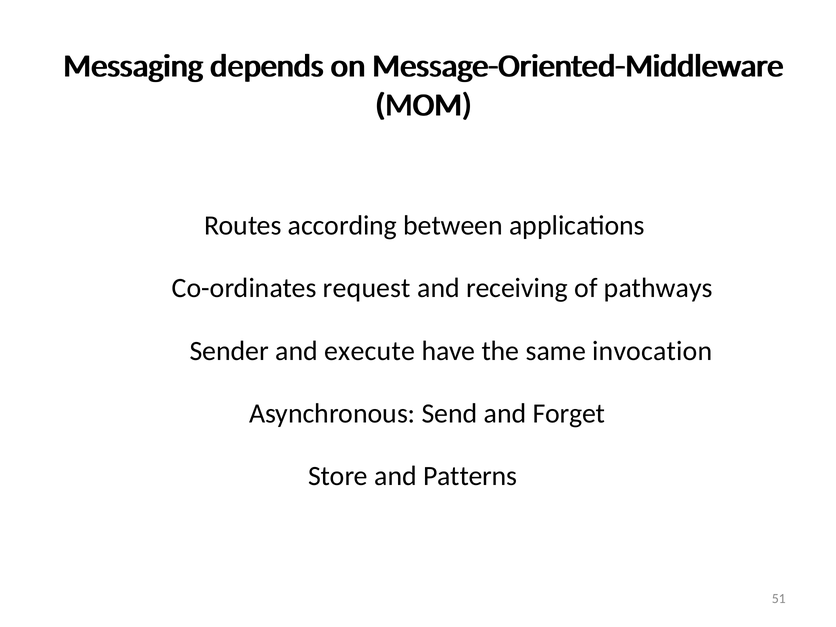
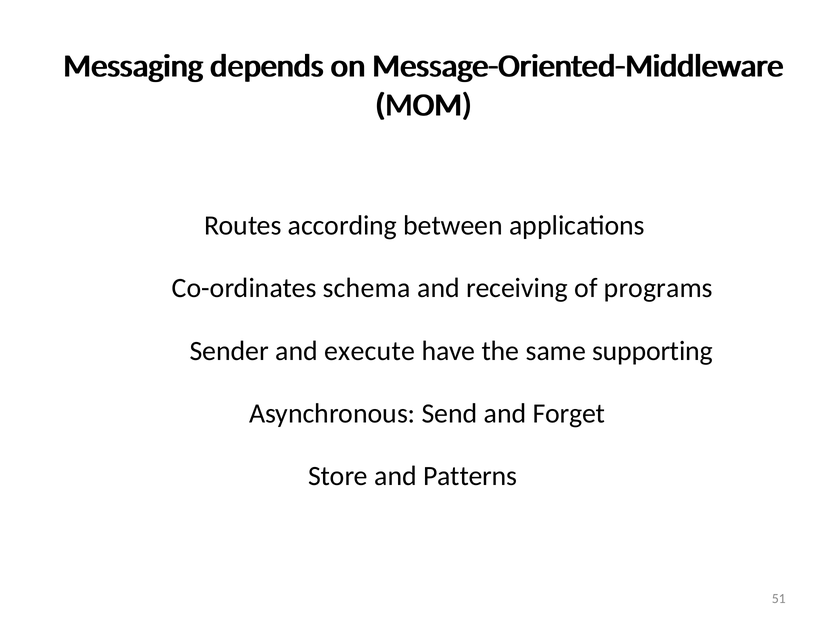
request: request -> schema (367, 288)
pathways: pathways -> programs (658, 288)
invocation: invocation -> supporting (652, 351)
